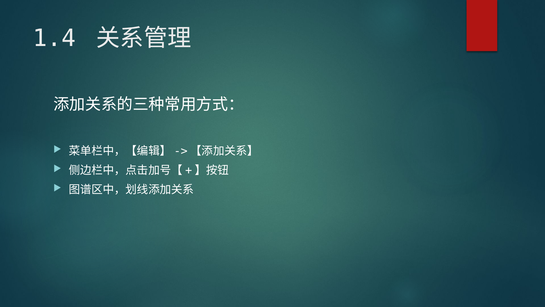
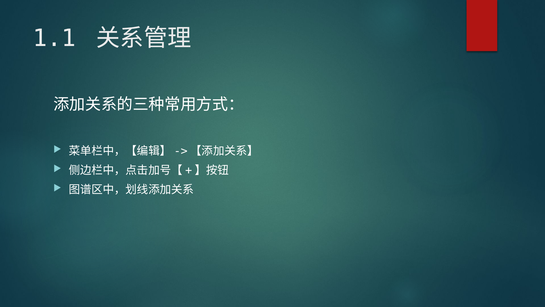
1.4: 1.4 -> 1.1 (54, 38)
